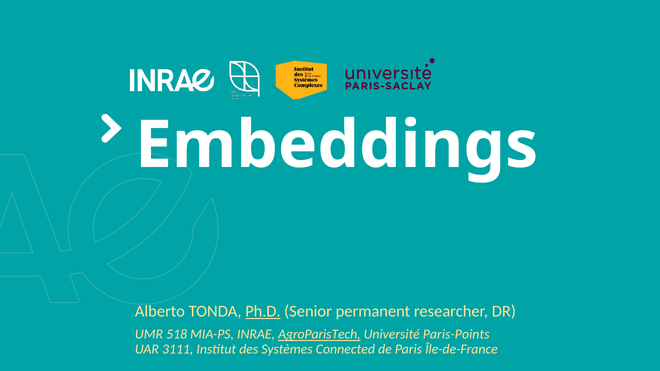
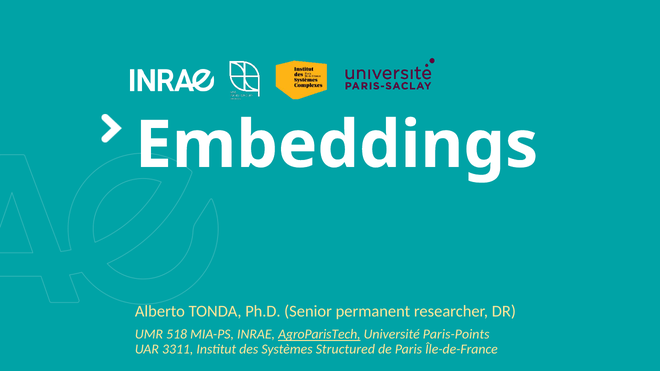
Ph.D underline: present -> none (263, 311)
3111: 3111 -> 3311 (178, 350)
Connected: Connected -> Structured (345, 350)
